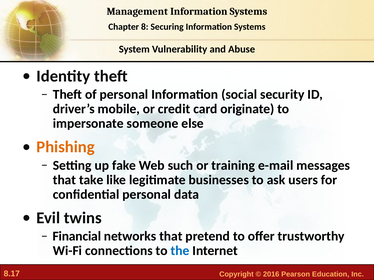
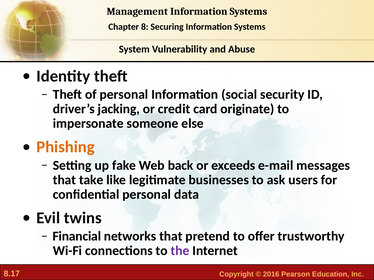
mobile: mobile -> jacking (119, 109)
such: such -> back (181, 166)
training: training -> exceeds (233, 166)
the colour: blue -> purple (180, 251)
